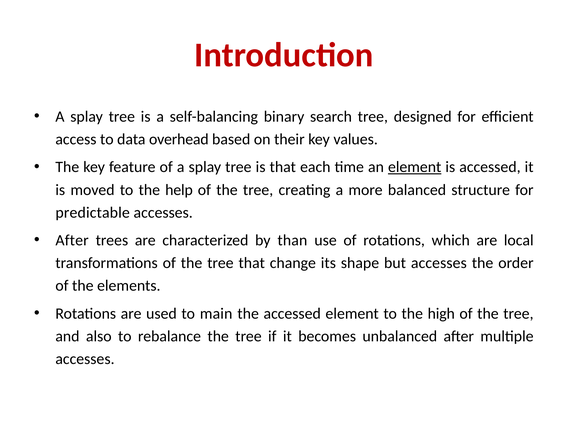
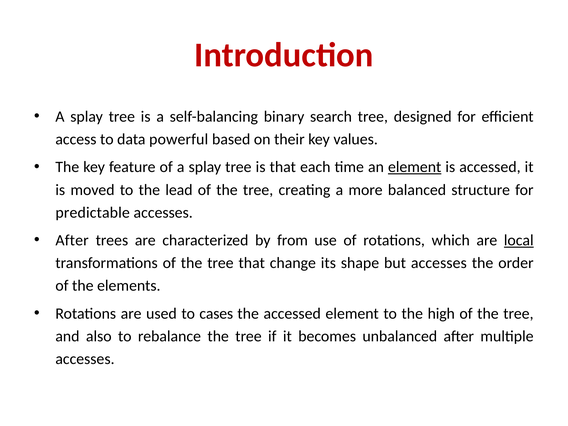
overhead: overhead -> powerful (179, 139)
help: help -> lead (179, 190)
than: than -> from (293, 240)
local underline: none -> present (519, 240)
main: main -> cases (216, 314)
